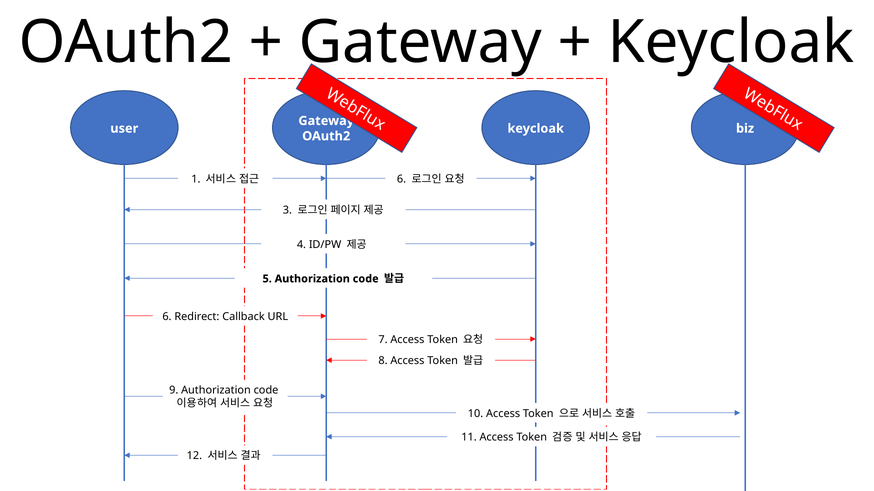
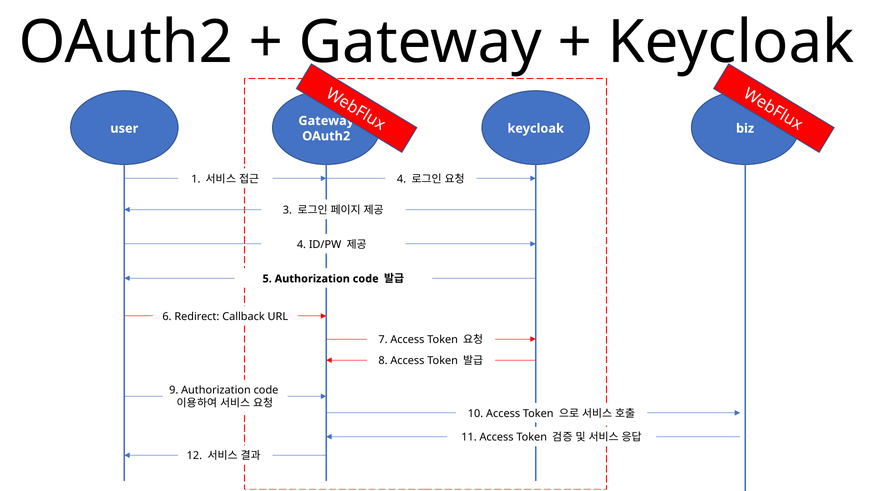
6: 6 -> 4 (402, 179)
